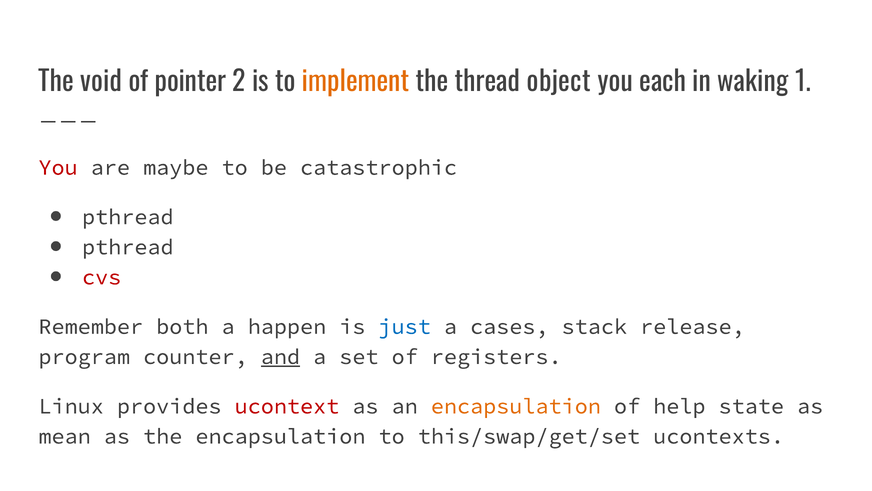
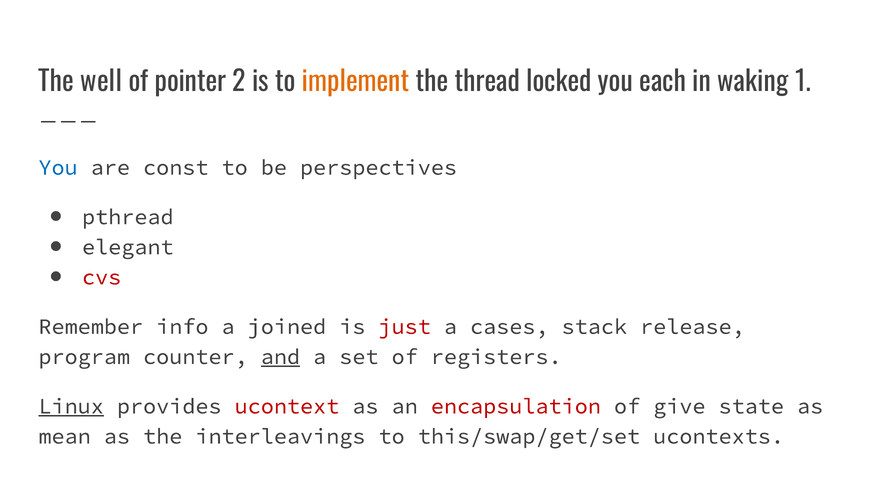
void: void -> well (101, 82)
object: object -> locked (559, 82)
You colour: red -> blue (58, 167)
maybe: maybe -> const (176, 167)
catastrophic: catastrophic -> perspectives (379, 167)
pthread: pthread -> elegant (128, 247)
both: both -> info (182, 326)
happen: happen -> joined (287, 326)
just colour: blue -> red (405, 326)
Linux underline: none -> present (71, 406)
encapsulation colour: orange -> red (516, 406)
help: help -> give (679, 406)
the encapsulation: encapsulation -> interleavings (280, 436)
